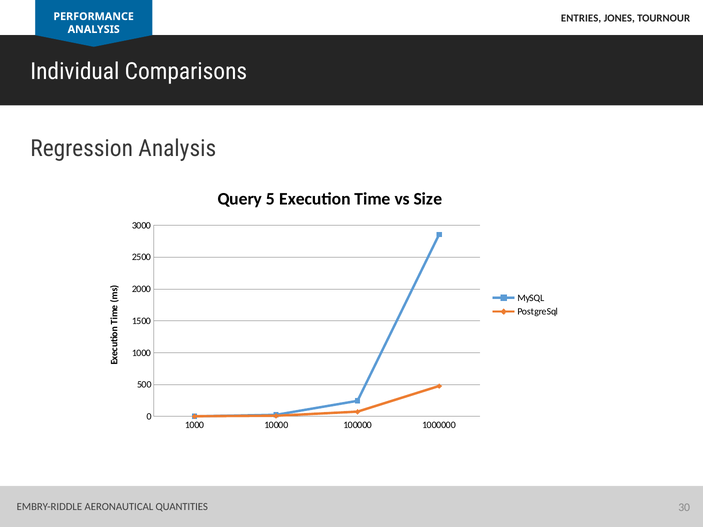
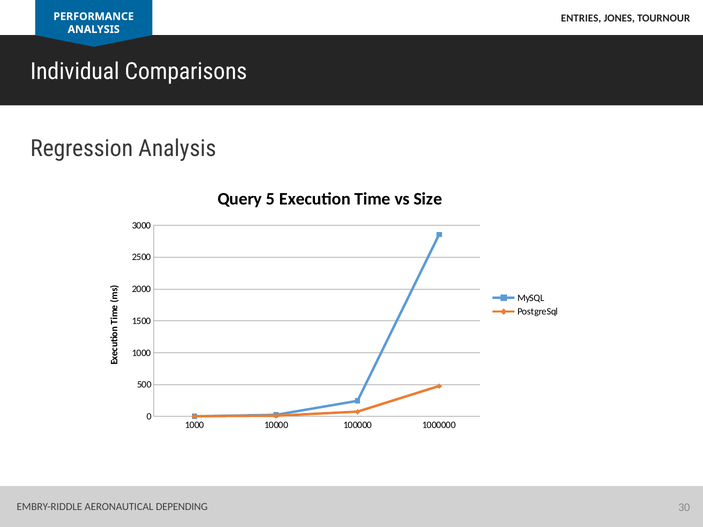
QUANTITIES: QUANTITIES -> DEPENDING (182, 507)
